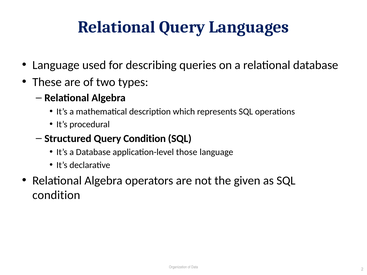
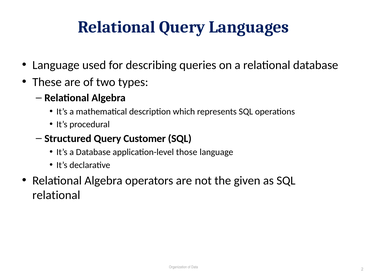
Query Condition: Condition -> Customer (145, 139)
condition: condition -> relational (56, 195)
